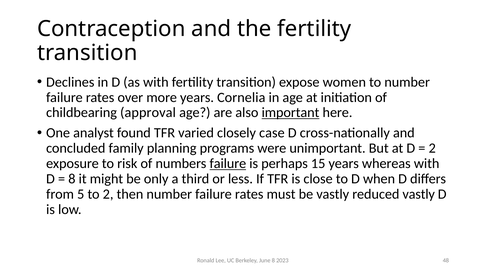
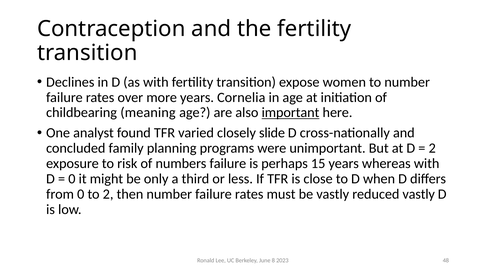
approval: approval -> meaning (148, 113)
case: case -> slide (272, 133)
failure underline: present -> none (228, 164)
8: 8 -> 0 (72, 179)
from 5: 5 -> 0 (81, 194)
